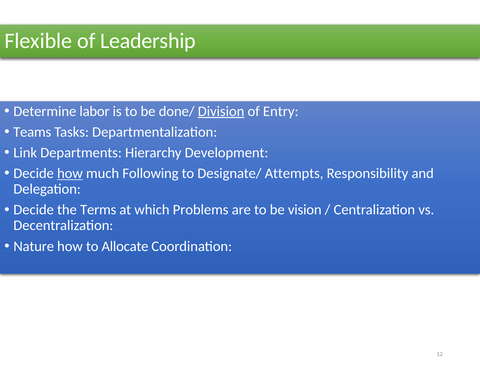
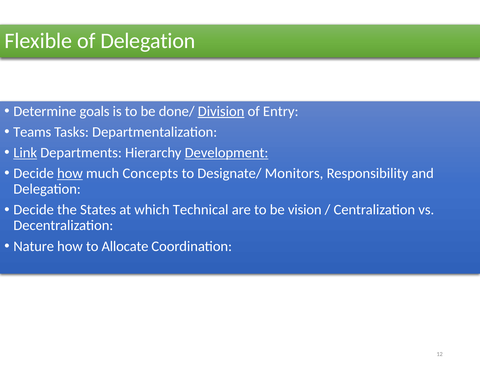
of Leadership: Leadership -> Delegation (148, 41)
labor: labor -> goals (95, 111)
Link underline: none -> present (25, 153)
Development underline: none -> present (227, 153)
Following: Following -> Concepts (150, 173)
Attempts: Attempts -> Monitors (294, 173)
Terms: Terms -> States (98, 210)
Problems: Problems -> Technical (201, 210)
